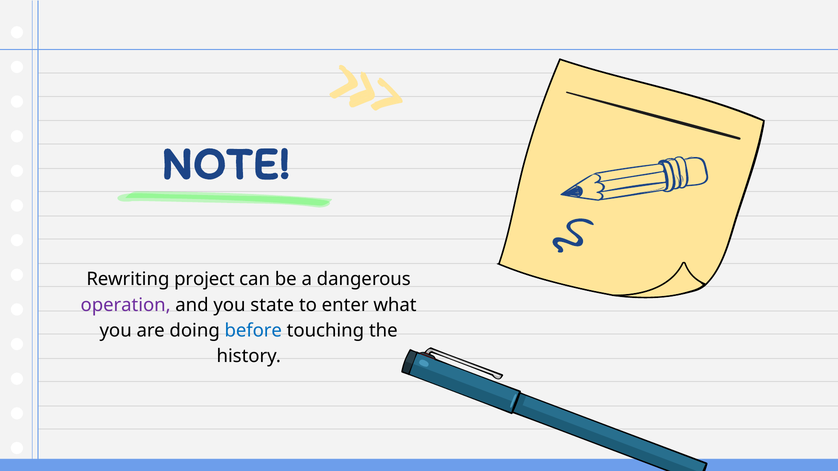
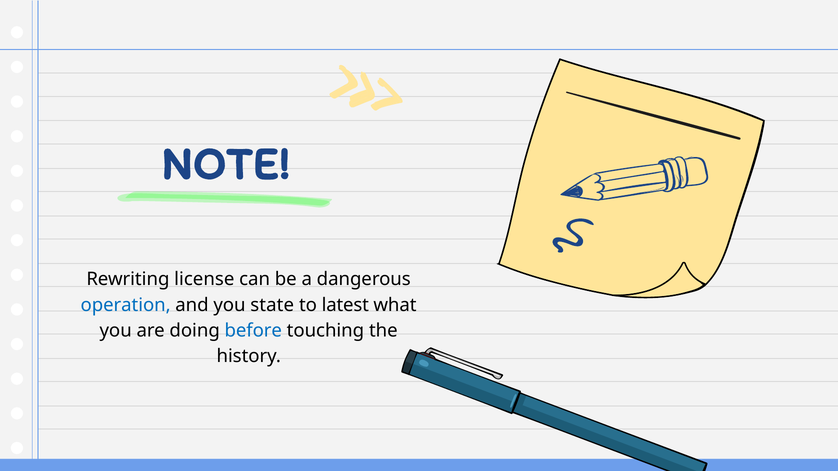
project: project -> license (204, 280)
operation colour: purple -> blue (126, 305)
enter: enter -> latest (345, 305)
